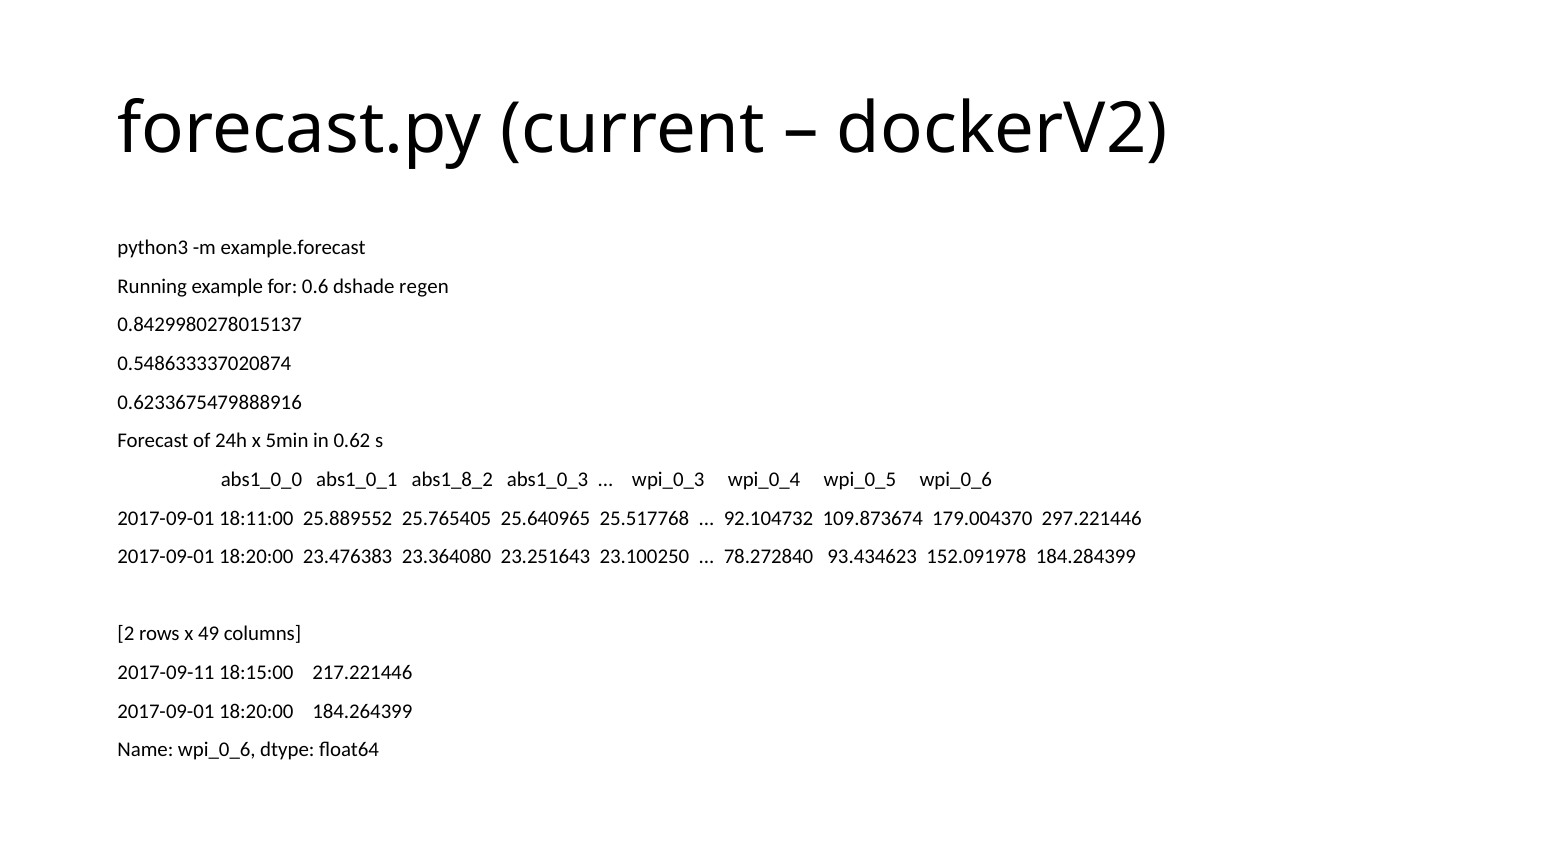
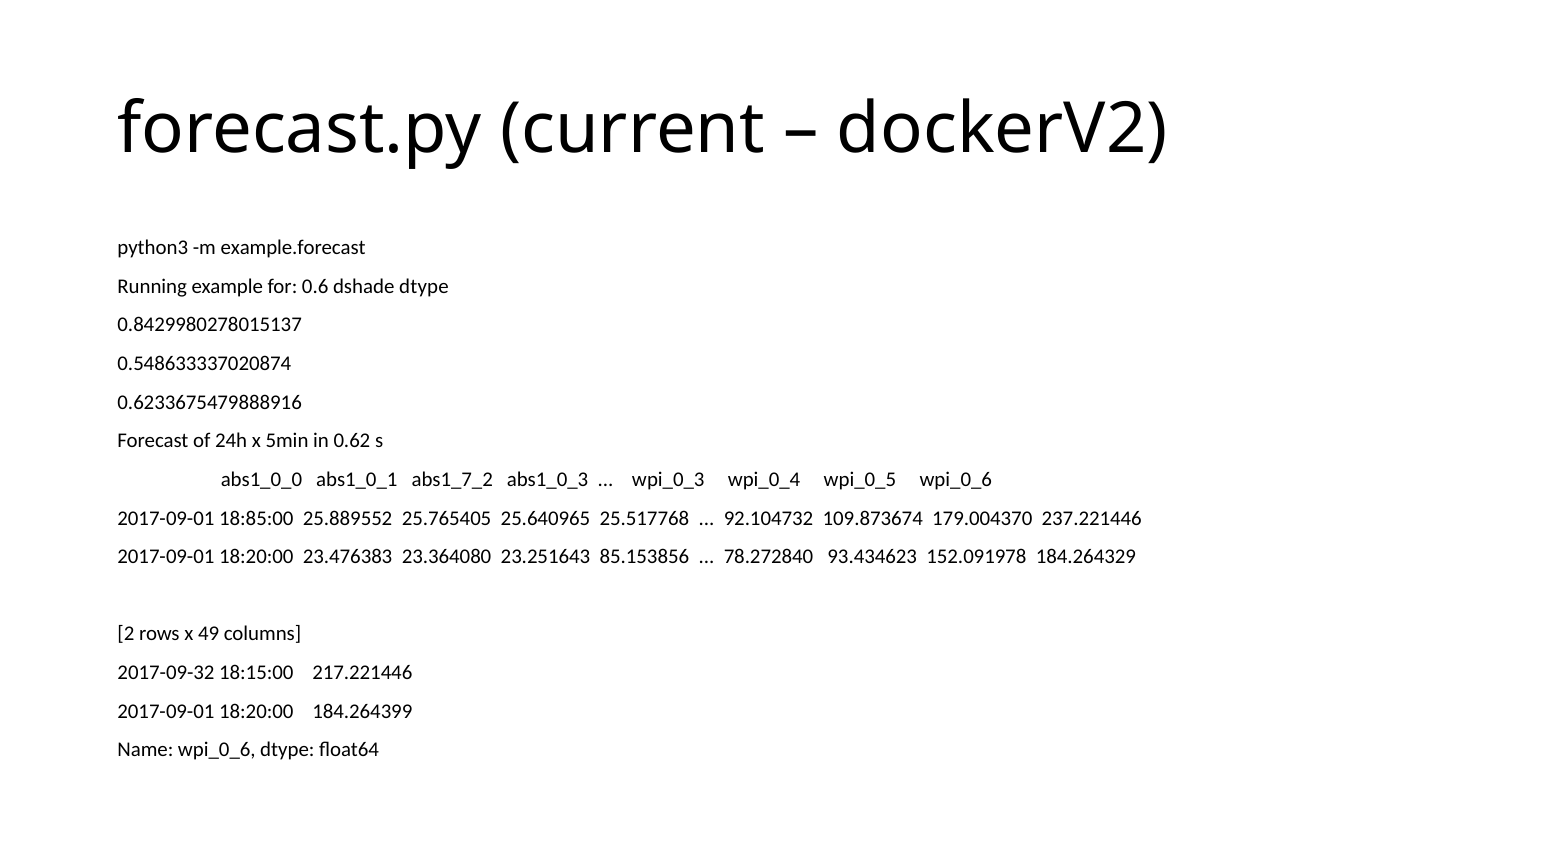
dshade regen: regen -> dtype (424, 286)
abs1_8_2: abs1_8_2 -> abs1_7_2 (452, 479)
18:11:00: 18:11:00 -> 18:85:00 (256, 518)
297.221446: 297.221446 -> 237.221446 (1092, 518)
23.100250: 23.100250 -> 85.153856 (644, 557)
184.284399: 184.284399 -> 184.264329 (1086, 557)
2017-09-11: 2017-09-11 -> 2017-09-32 (166, 673)
